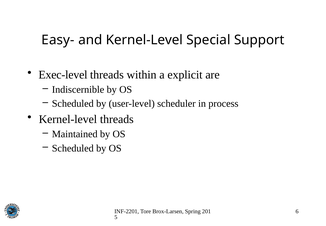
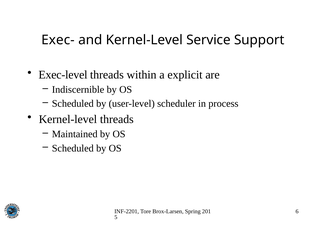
Easy-: Easy- -> Exec- (58, 40)
Special: Special -> Service (208, 40)
